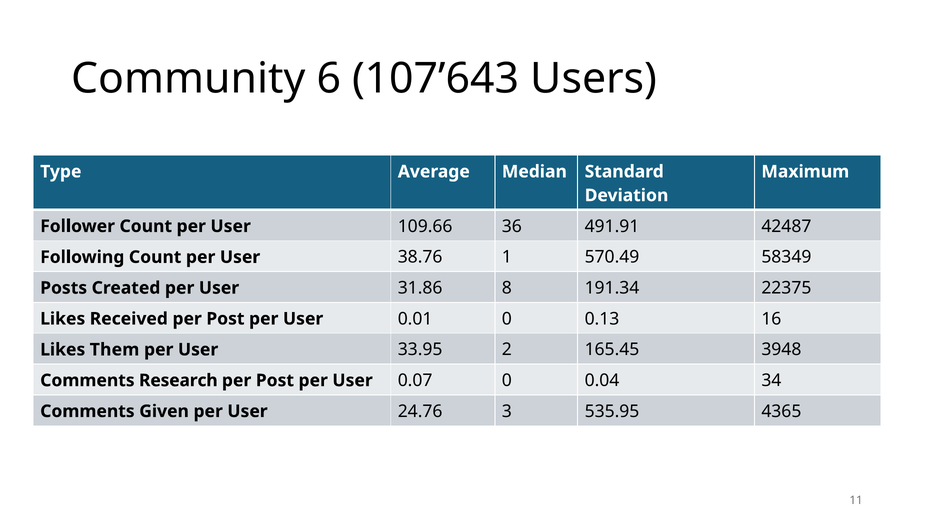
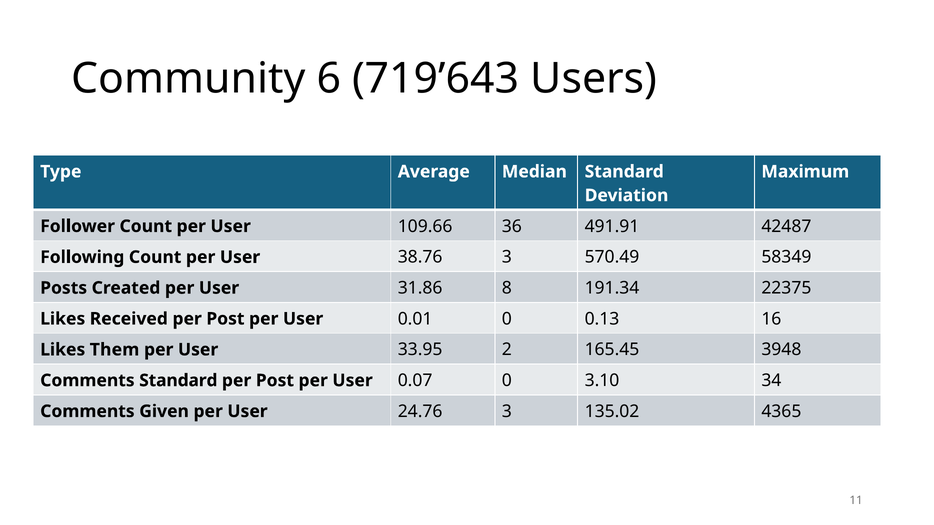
107’643: 107’643 -> 719’643 (436, 78)
38.76 1: 1 -> 3 (507, 257)
Comments Research: Research -> Standard (178, 381)
0.04: 0.04 -> 3.10 (602, 381)
535.95: 535.95 -> 135.02 (612, 412)
